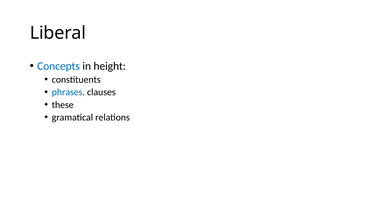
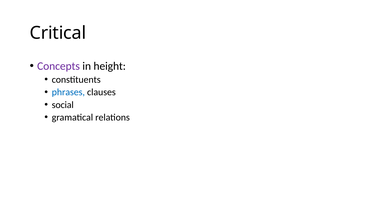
Liberal: Liberal -> Critical (58, 33)
Concepts colour: blue -> purple (59, 66)
these: these -> social (63, 105)
